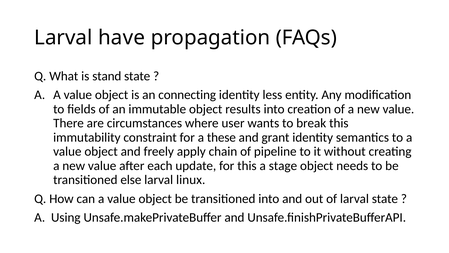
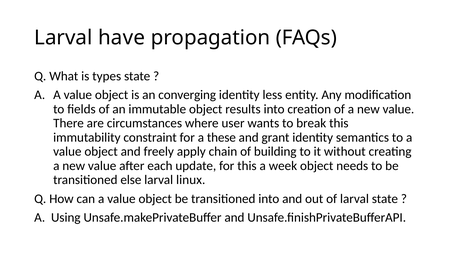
stand: stand -> types (107, 76)
connecting: connecting -> converging (187, 95)
pipeline: pipeline -> building (275, 151)
stage: stage -> week (283, 165)
